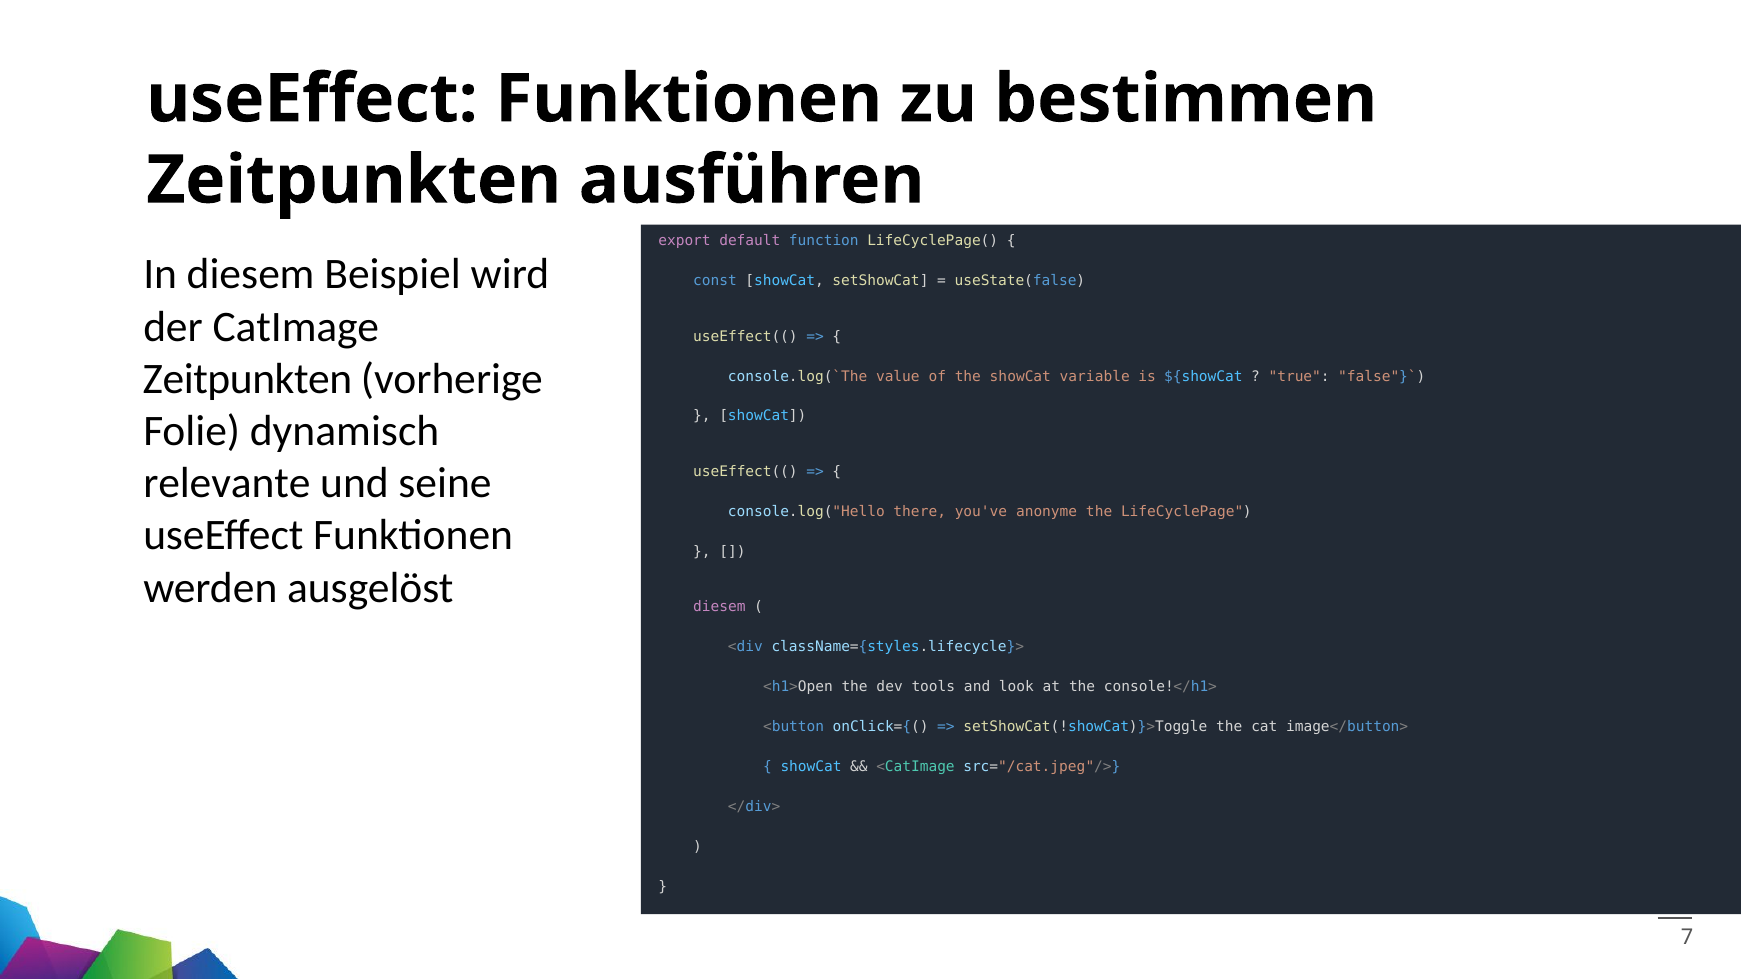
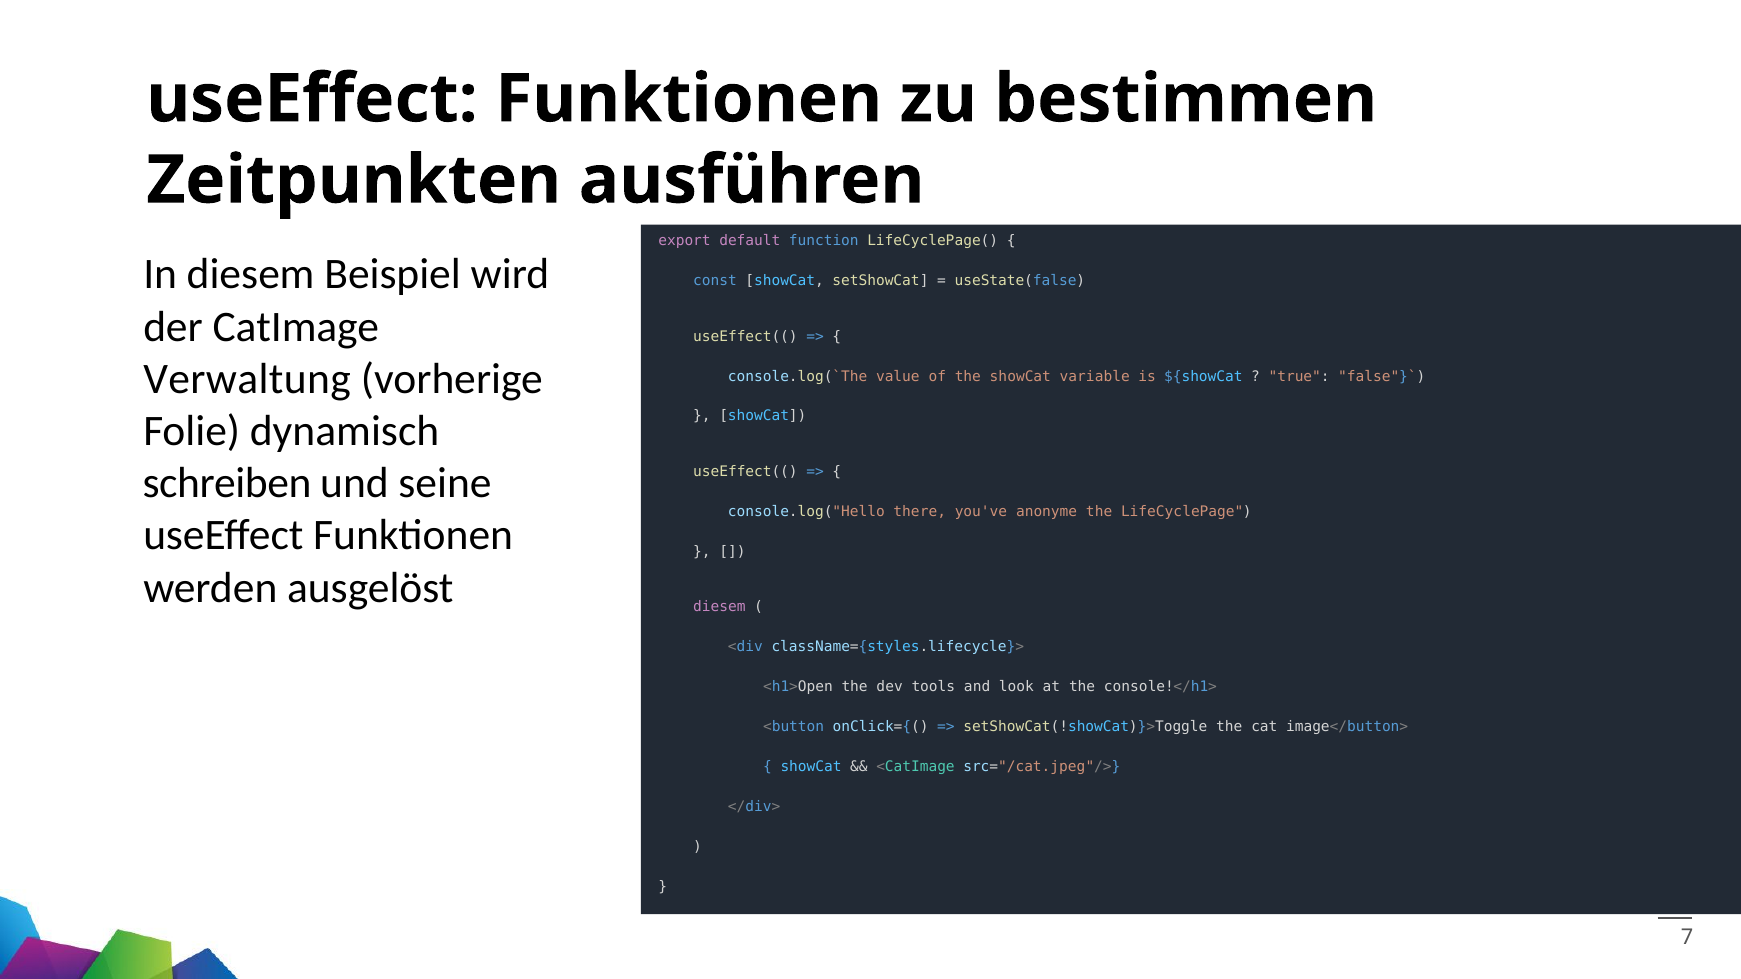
Zeitpunkten: Zeitpunkten -> Verwaltung (247, 379)
relevante: relevante -> schreiben (227, 483)
